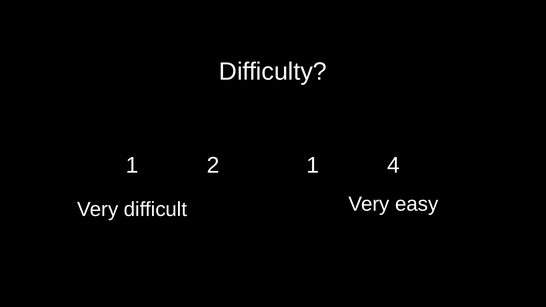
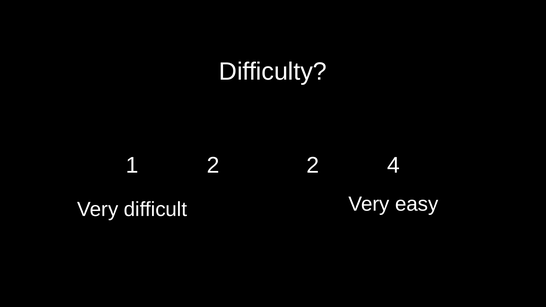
2 1: 1 -> 2 (313, 165)
